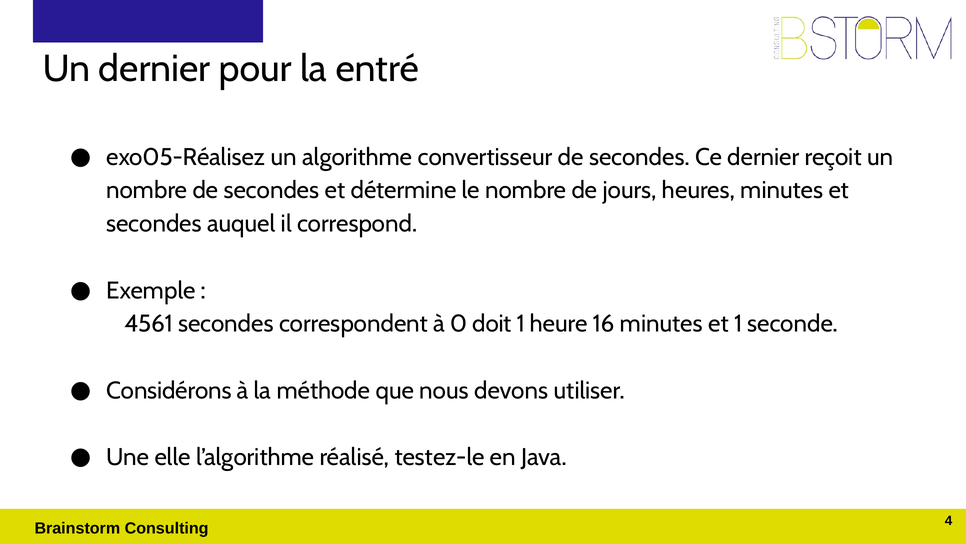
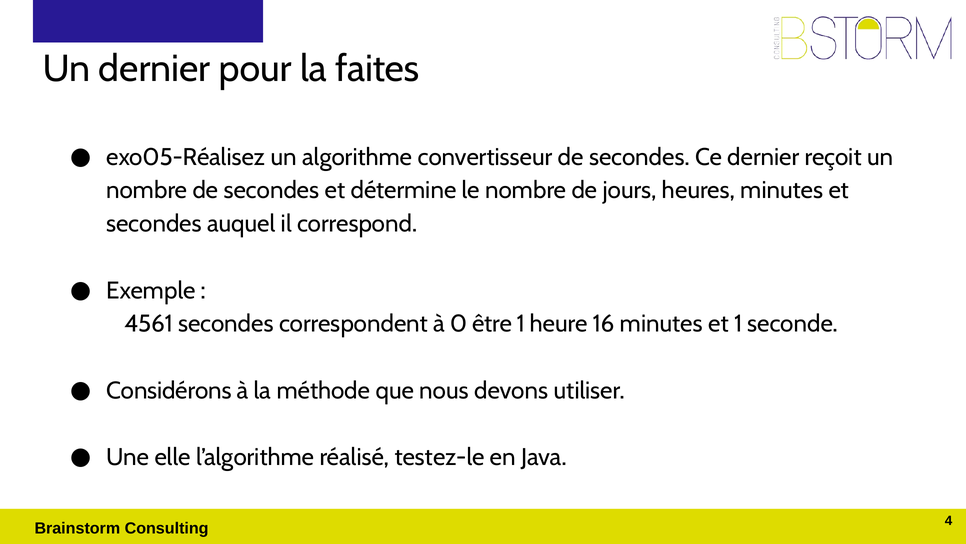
entré: entré -> faites (377, 69)
doit: doit -> être (492, 324)
